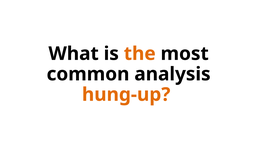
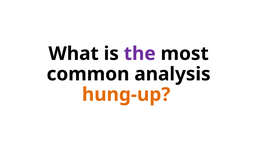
the colour: orange -> purple (140, 54)
